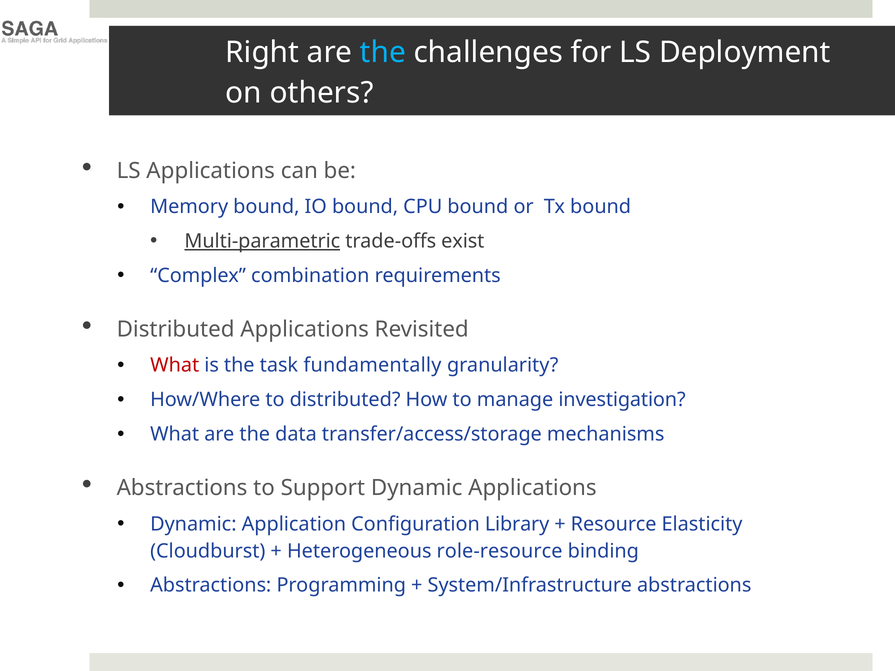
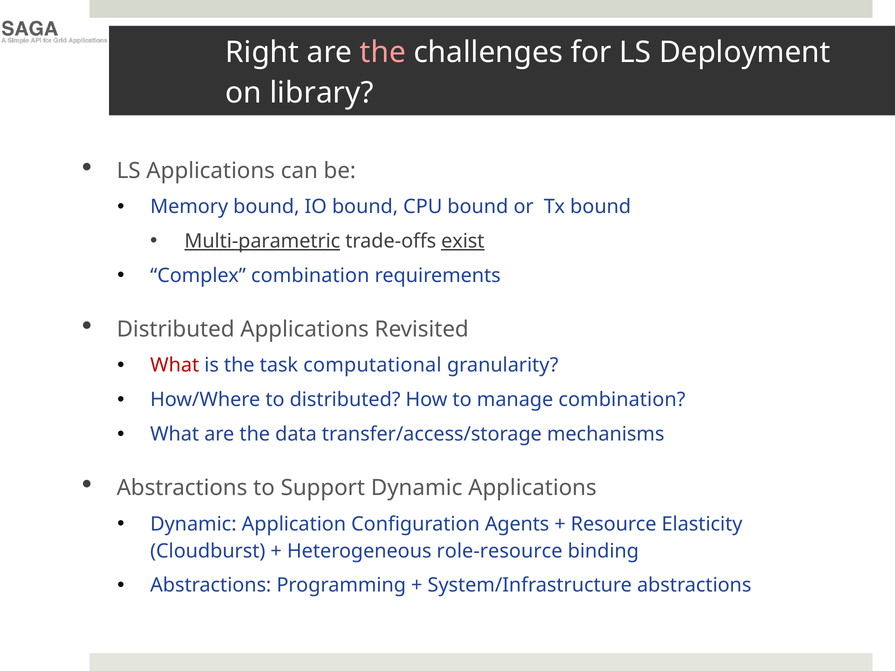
the colour: light blue -> pink (383, 52)
others: others -> library (322, 93)
exist underline: none -> present (463, 241)
fundamentally: fundamentally -> computational (372, 365)
manage investigation: investigation -> combination (622, 400)
Library: Library -> Agents (517, 524)
